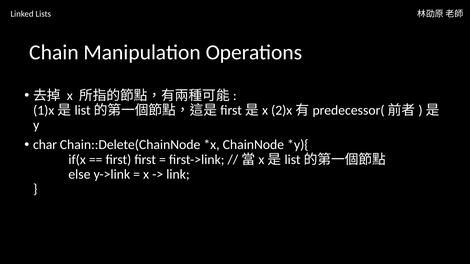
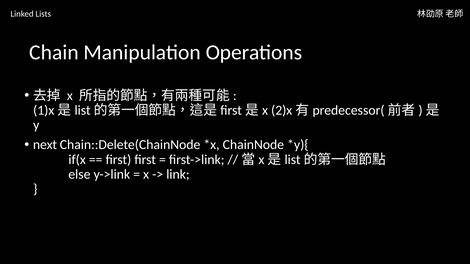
char: char -> next (45, 145)
